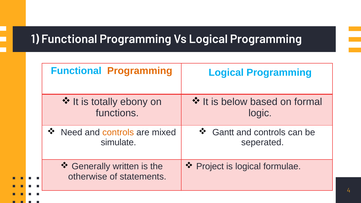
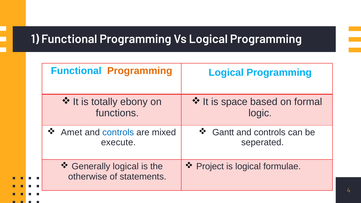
below: below -> space (234, 102)
Need: Need -> Amet (71, 132)
controls colour: orange -> blue (118, 132)
simulate: simulate -> execute (118, 143)
Generally written: written -> logical (126, 167)
